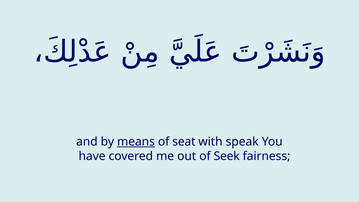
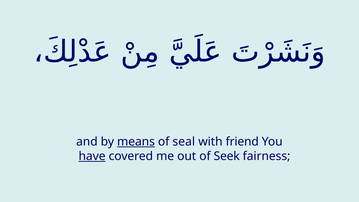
seat: seat -> seal (184, 142)
speak: speak -> friend (242, 142)
have underline: none -> present (92, 156)
